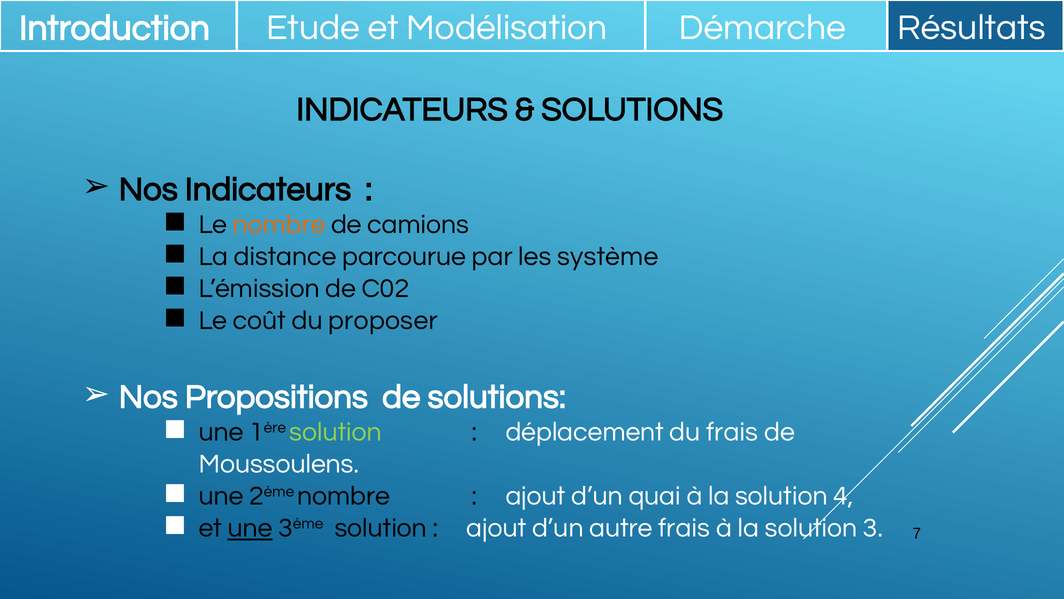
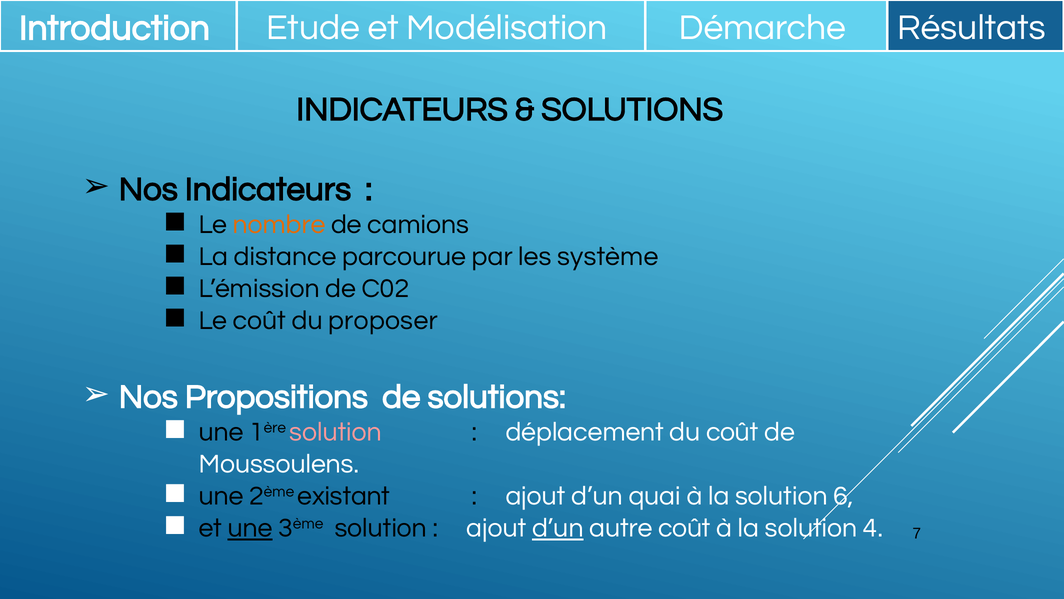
solution colour: light green -> pink (335, 432)
du frais: frais -> coût (732, 432)
2ème nombre: nombre -> existant (344, 496)
4: 4 -> 6 (844, 496)
d’un underline: none -> present (558, 528)
autre frais: frais -> coût (684, 528)
3: 3 -> 4 (873, 528)
